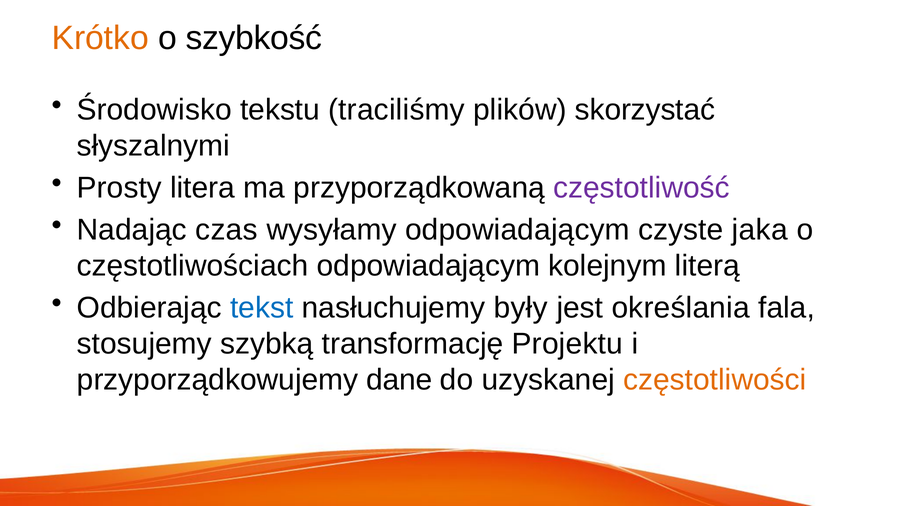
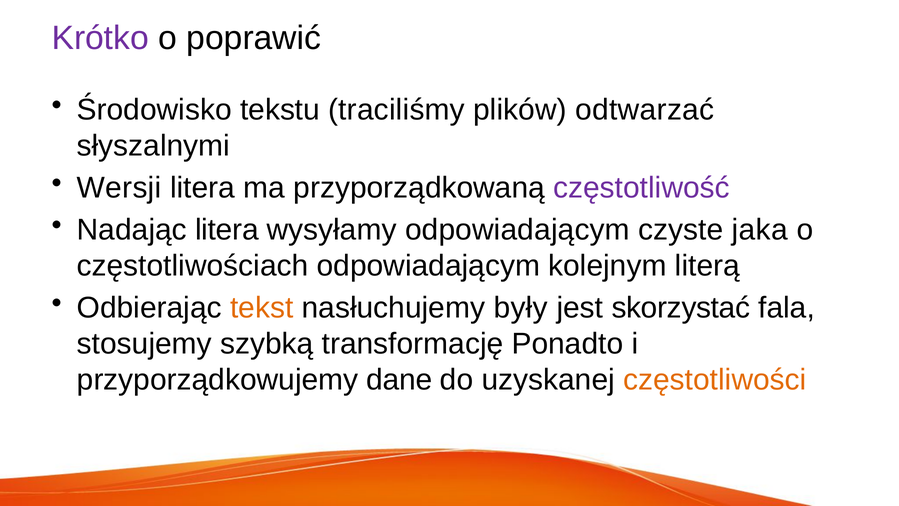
Krótko colour: orange -> purple (100, 38)
szybkość: szybkość -> poprawić (254, 38)
skorzystać: skorzystać -> odtwarzać (645, 110)
Prosty: Prosty -> Wersji (119, 188)
Nadając czas: czas -> litera (227, 230)
tekst colour: blue -> orange (262, 308)
określania: określania -> skorzystać (681, 308)
Projektu: Projektu -> Ponadto (567, 344)
